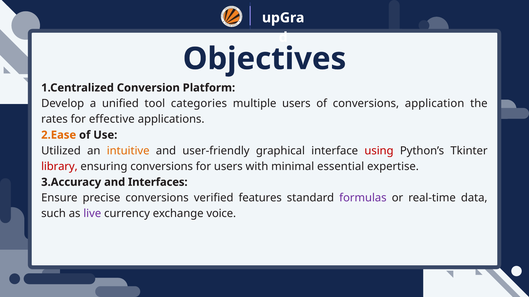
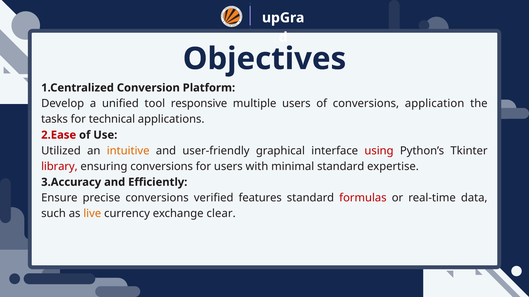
categories: categories -> responsive (199, 104)
rates: rates -> tasks (54, 119)
effective: effective -> technical (112, 119)
2.Ease colour: orange -> red (59, 135)
minimal essential: essential -> standard (341, 167)
Interfaces: Interfaces -> Efficiently (158, 182)
formulas colour: purple -> red (363, 198)
live colour: purple -> orange (92, 214)
voice: voice -> clear (221, 214)
